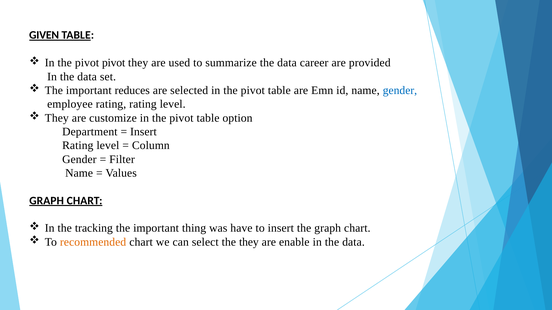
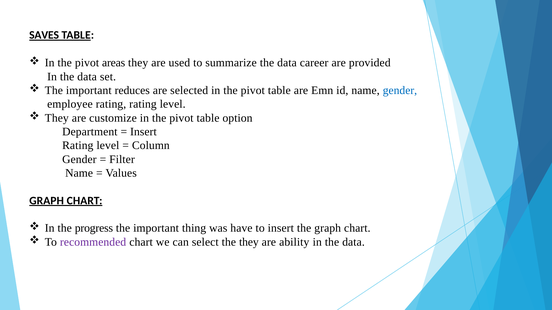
GIVEN: GIVEN -> SAVES (44, 35)
pivot pivot: pivot -> areas (114, 63)
tracking: tracking -> progress (94, 229)
recommended colour: orange -> purple (93, 242)
enable: enable -> ability (294, 242)
